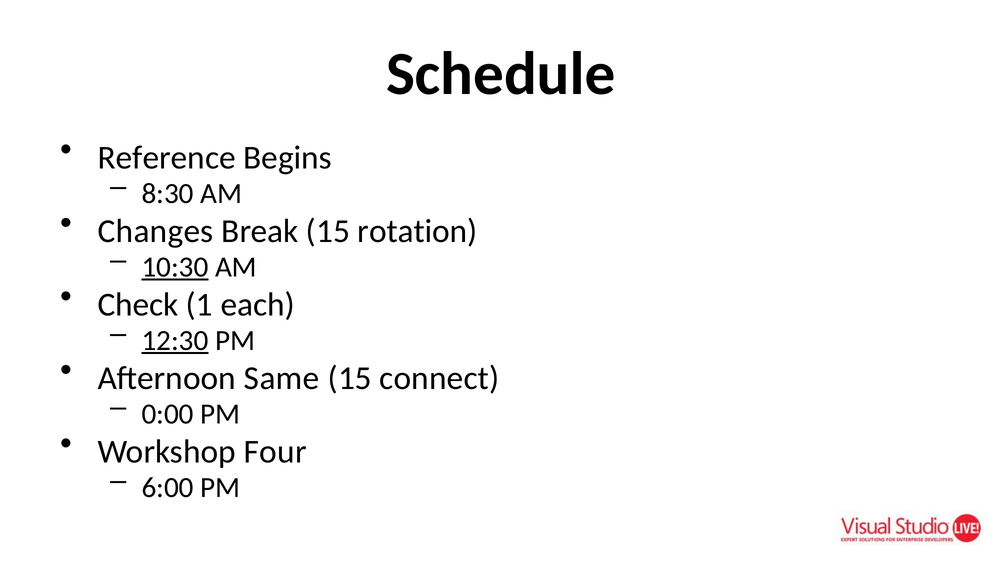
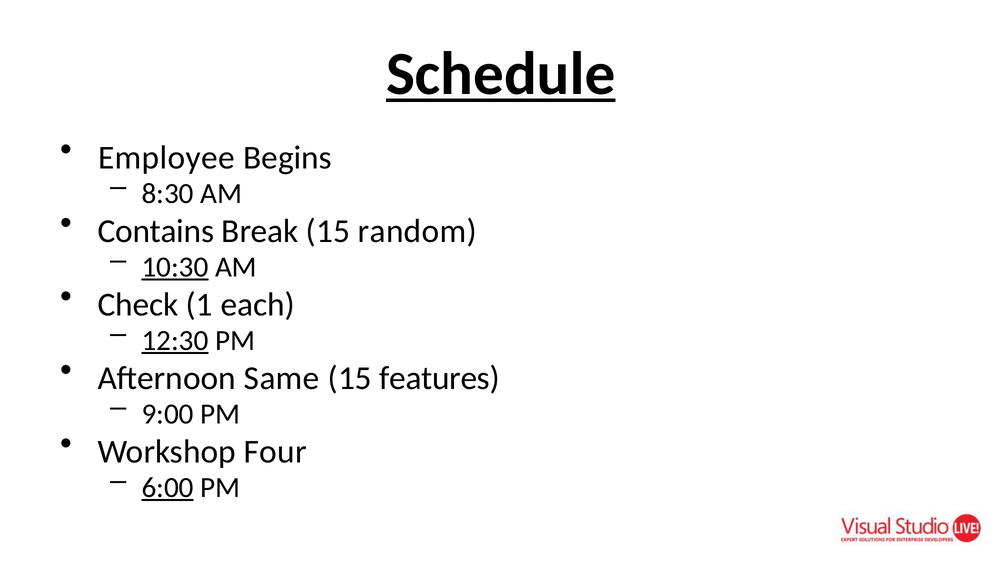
Schedule underline: none -> present (501, 74)
Reference: Reference -> Employee (167, 158)
Changes: Changes -> Contains (156, 231)
rotation: rotation -> random (417, 231)
connect: connect -> features (440, 378)
0:00: 0:00 -> 9:00 (168, 414)
6:00 underline: none -> present (168, 487)
